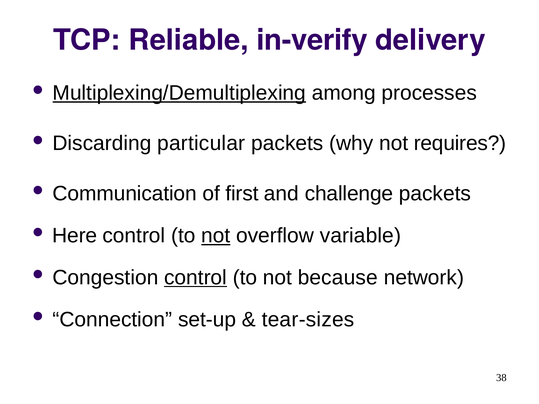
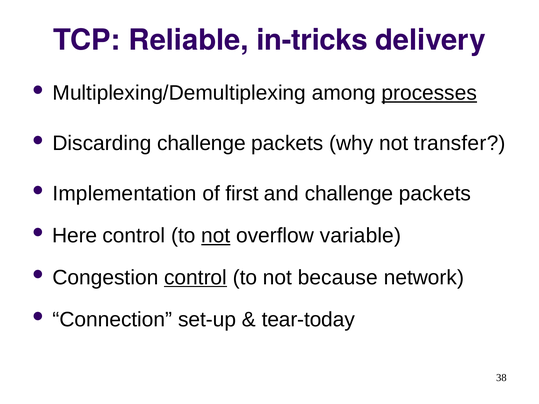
in-verify: in-verify -> in-tricks (312, 40)
Multiplexing/Demultiplexing underline: present -> none (179, 93)
processes underline: none -> present (429, 93)
Discarding particular: particular -> challenge (201, 143)
requires: requires -> transfer (460, 143)
Communication: Communication -> Implementation (125, 194)
tear-sizes: tear-sizes -> tear-today (308, 320)
